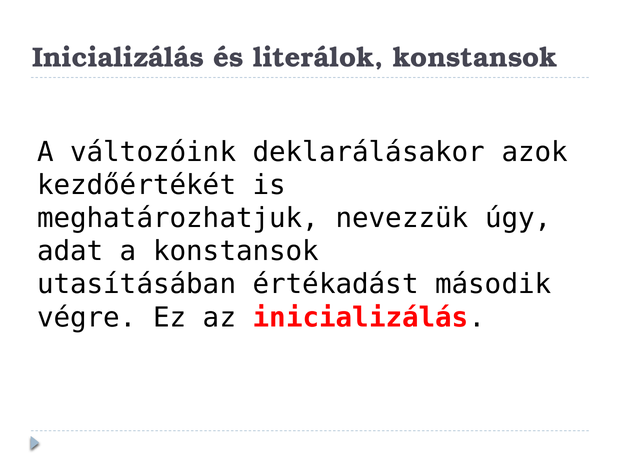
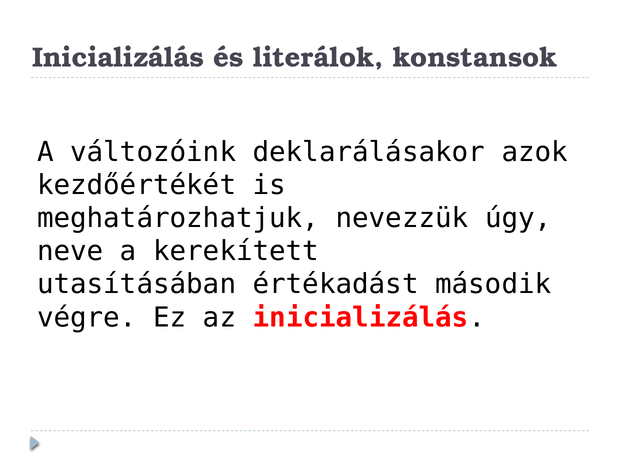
adat: adat -> neve (70, 251)
a konstansok: konstansok -> kerekített (236, 251)
